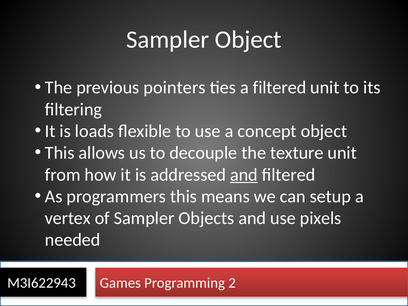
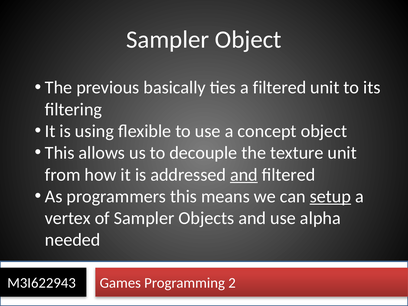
pointers: pointers -> basically (175, 88)
loads: loads -> using (94, 131)
setup underline: none -> present (330, 196)
pixels: pixels -> alpha (320, 218)
